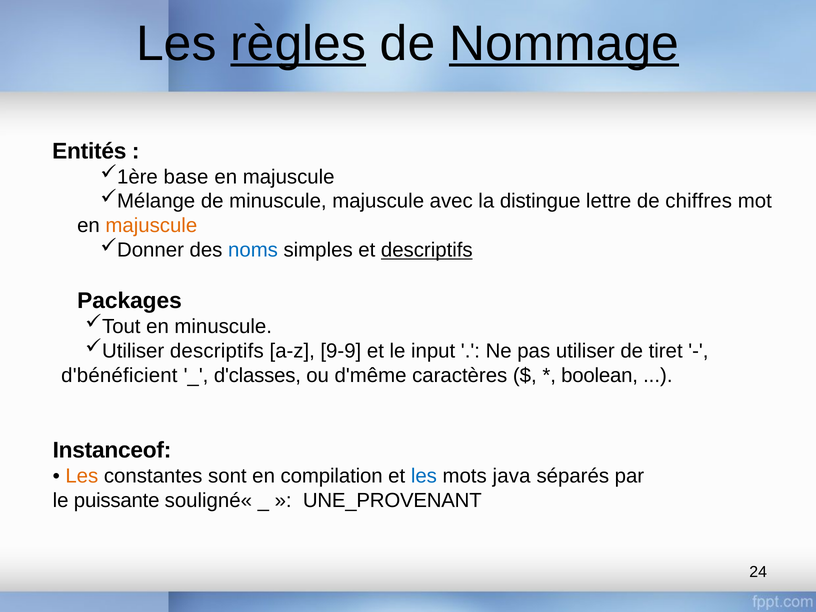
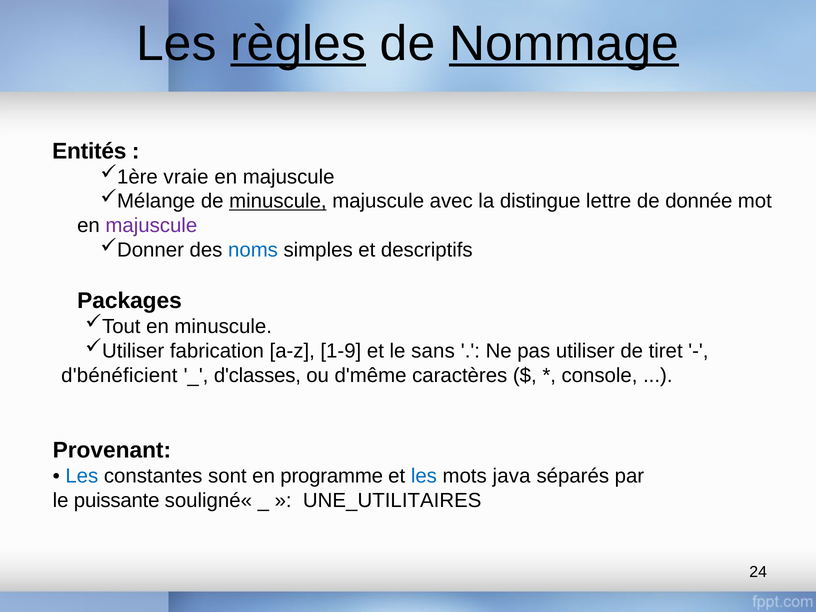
base: base -> vraie (186, 177)
minuscule underline: none -> present (278, 201)
chiffres: chiffres -> donnée (699, 201)
majuscule colour: orange -> purple (151, 226)
descriptifs underline: present -> none (427, 250)
descriptifs: descriptifs -> fabrication (217, 351)
9-9: 9-9 -> 1-9 (341, 351)
input: input -> sans (433, 351)
boolean: boolean -> console (599, 375)
Instanceof: Instanceof -> Provenant (112, 450)
Les colour: orange -> blue (82, 476)
compilation: compilation -> programme (332, 476)
UNE_PROVENANT: UNE_PROVENANT -> UNE_UTILITAIRES (392, 500)
